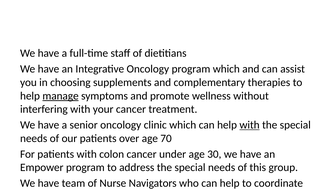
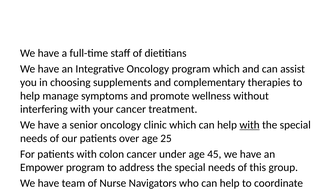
manage underline: present -> none (61, 96)
70: 70 -> 25 (166, 138)
30: 30 -> 45 (214, 154)
